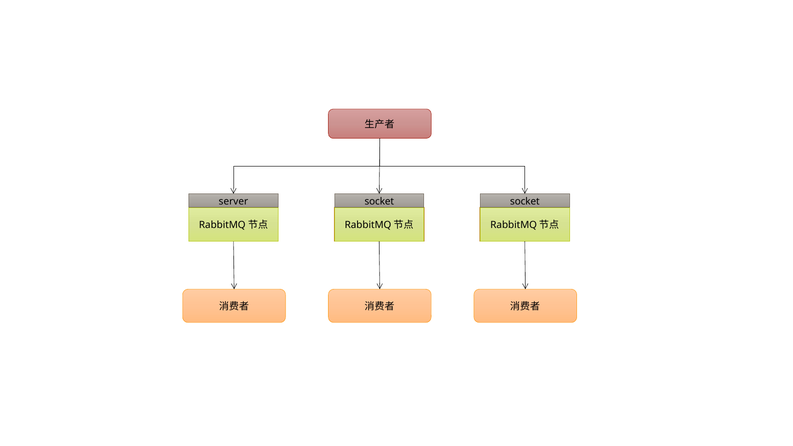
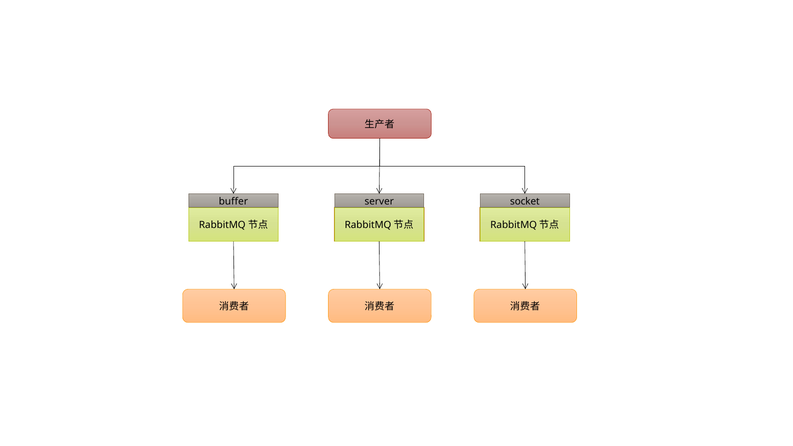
server: server -> buffer (233, 201)
socket: socket -> server (379, 201)
